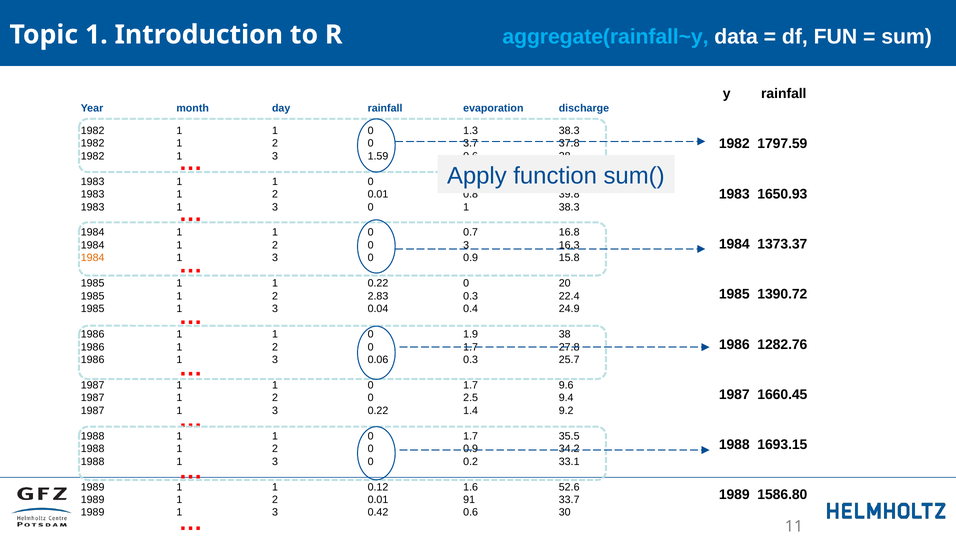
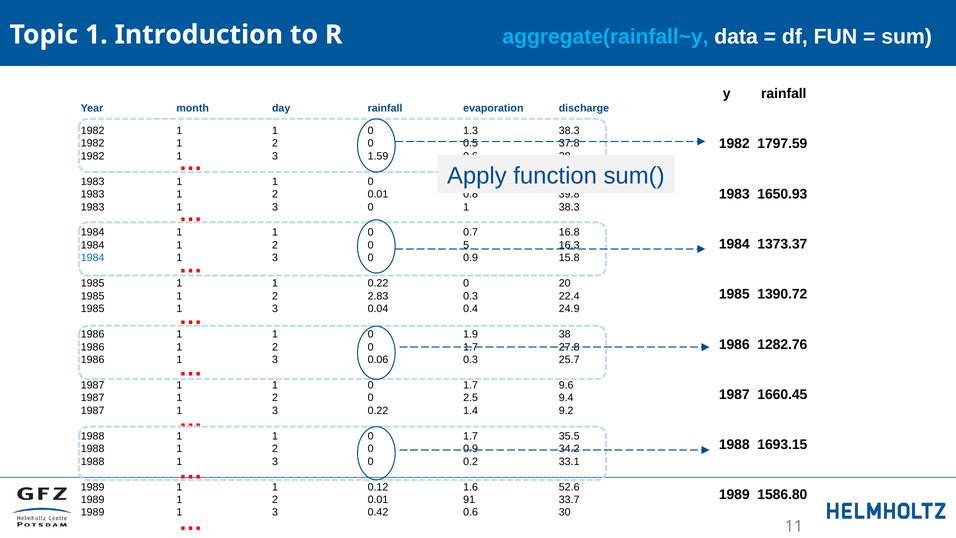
3.7: 3.7 -> 0.5 (471, 143)
0 3: 3 -> 5 (466, 245)
1984 colour: orange -> blue (93, 258)
